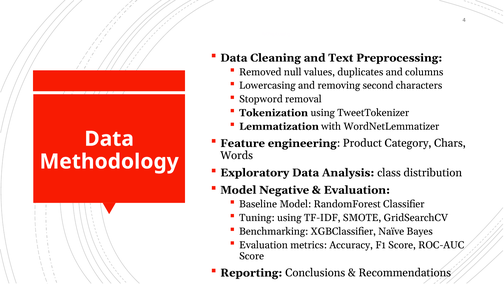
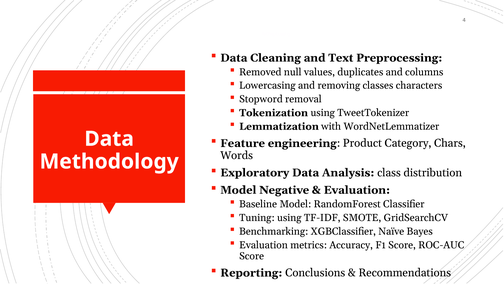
second: second -> classes (378, 86)
